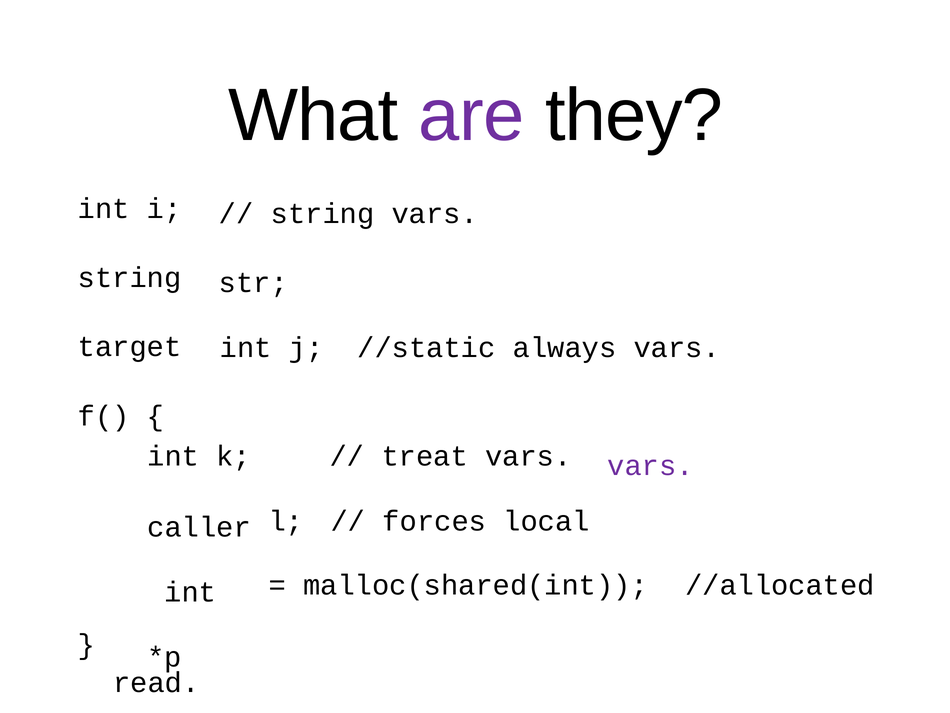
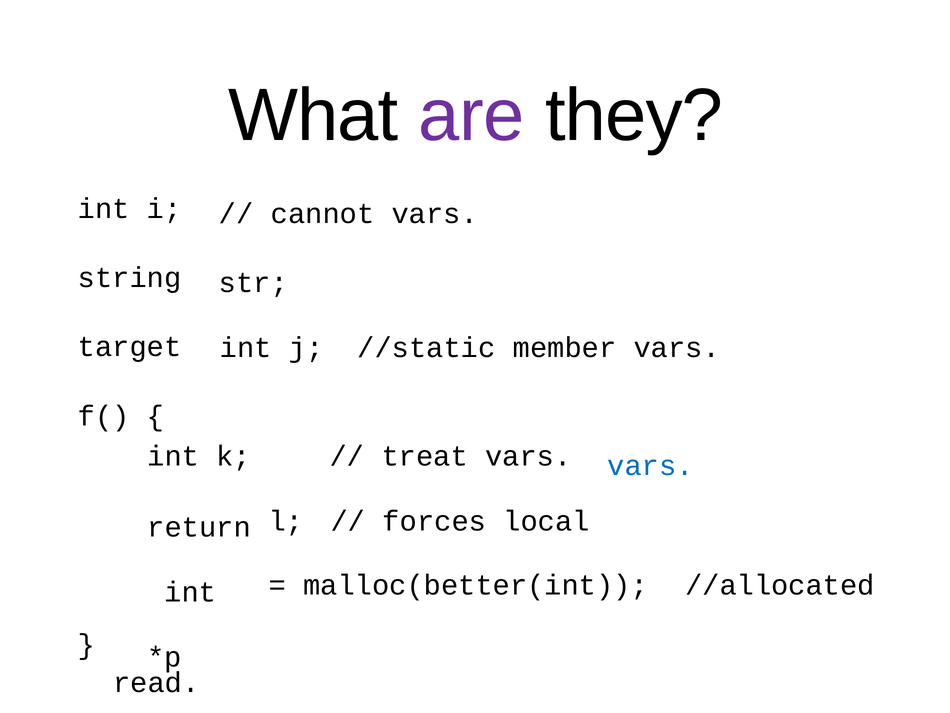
string: string -> cannot (323, 213)
always: always -> member (565, 348)
vars colour: purple -> blue (650, 466)
caller: caller -> return (199, 527)
malloc(shared(int: malloc(shared(int -> malloc(better(int (476, 585)
